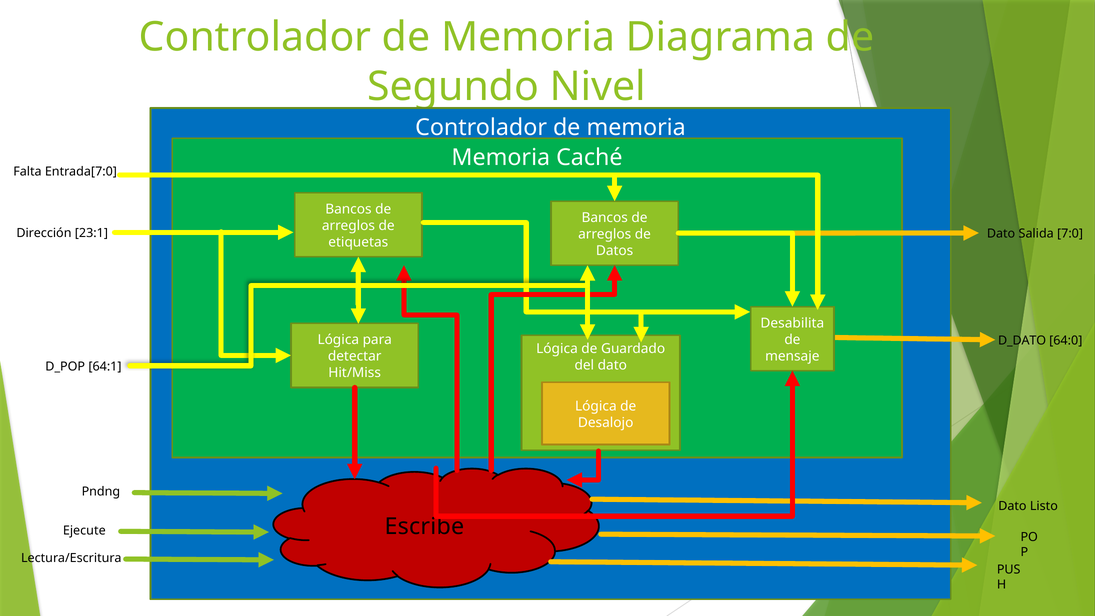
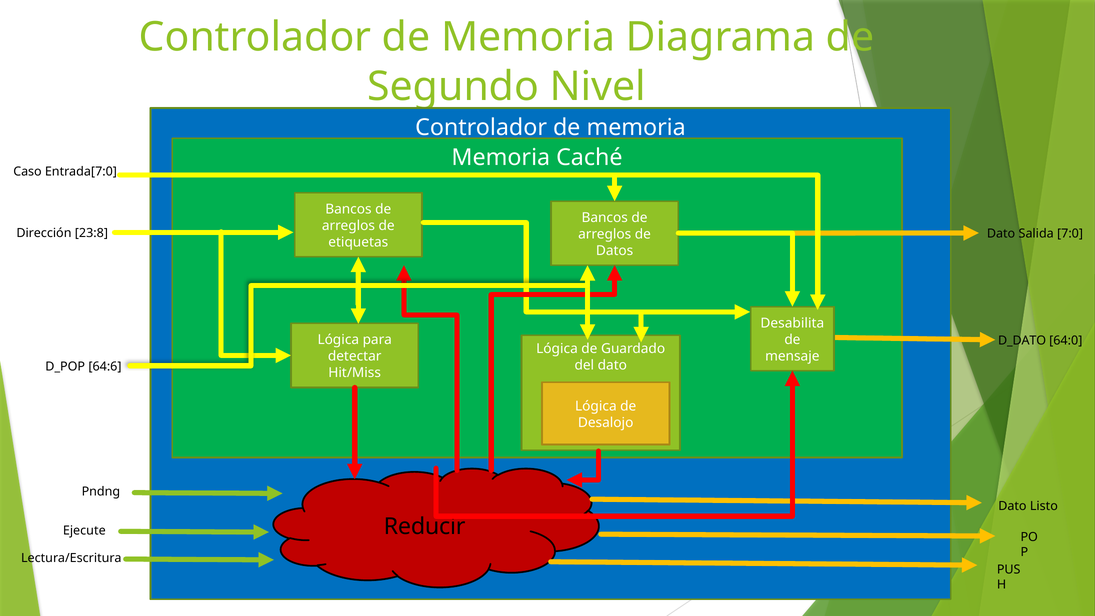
Falta: Falta -> Caso (27, 172)
23:1: 23:1 -> 23:8 (91, 233)
64:1: 64:1 -> 64:6 (105, 367)
Escribe: Escribe -> Reducir (425, 526)
